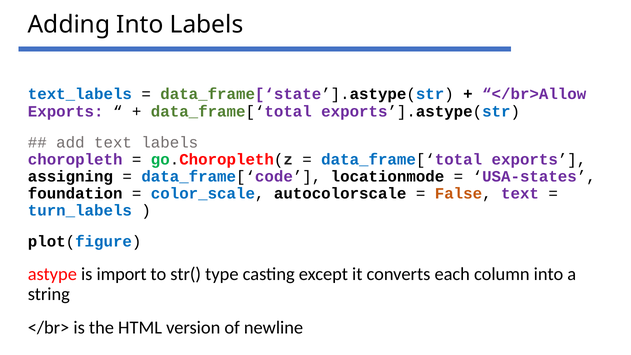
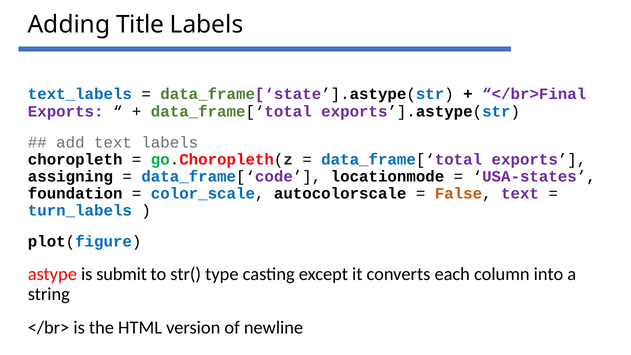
Adding Into: Into -> Title (140, 24)
</br>Allow: </br>Allow -> </br>Final (534, 94)
choropleth colour: purple -> black (75, 159)
import: import -> submit (122, 274)
